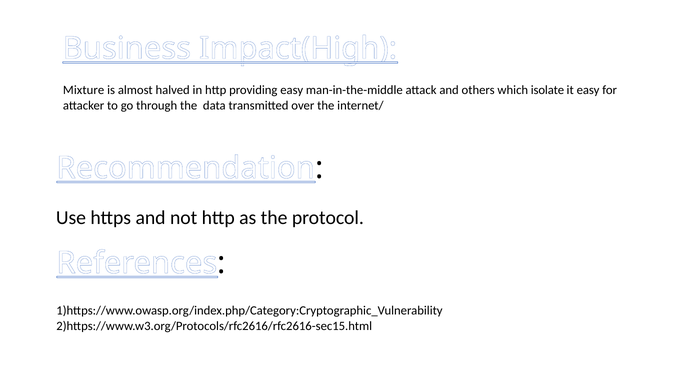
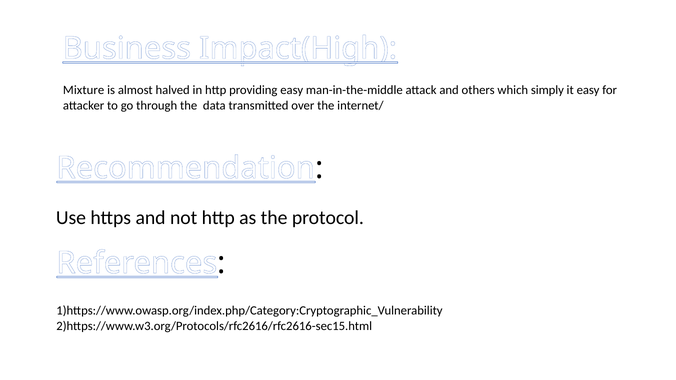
isolate: isolate -> simply (547, 90)
